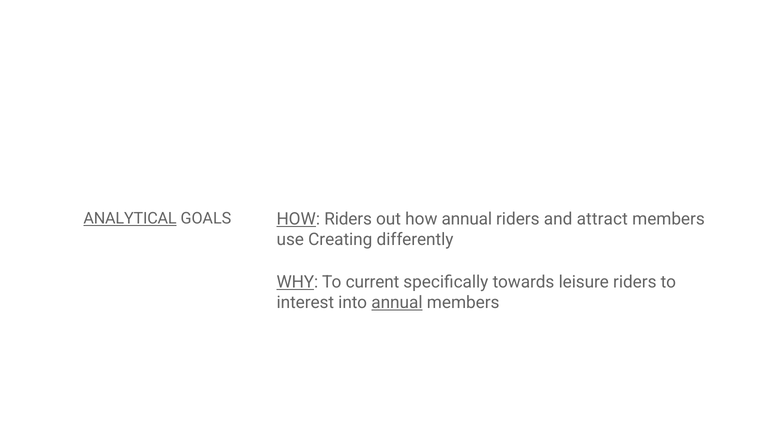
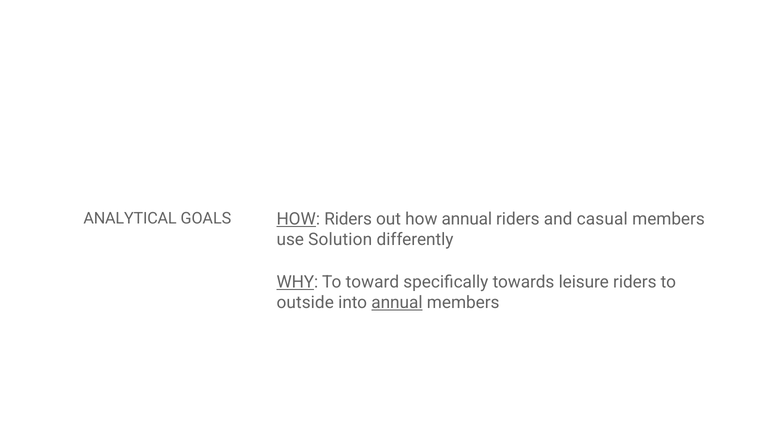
ANALYTICAL underline: present -> none (130, 219)
attract: attract -> casual (602, 219)
Creating: Creating -> Solution (340, 240)
current: current -> toward (372, 282)
interest: interest -> outside (305, 303)
